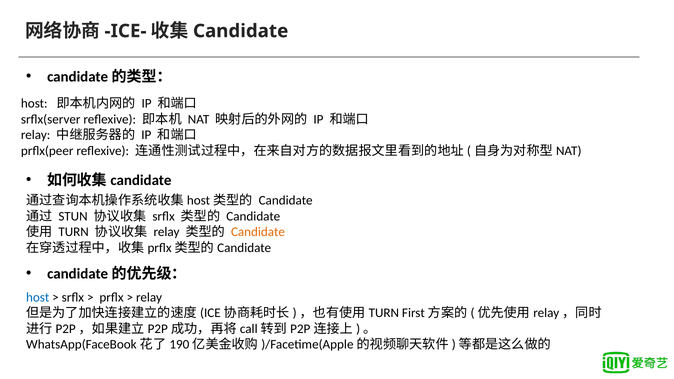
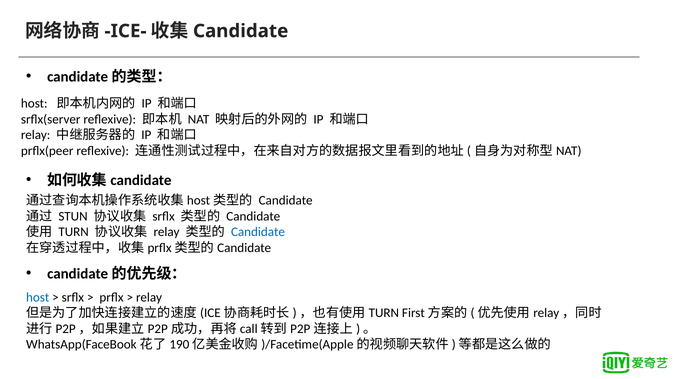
Candidate colour: orange -> blue (258, 232)
